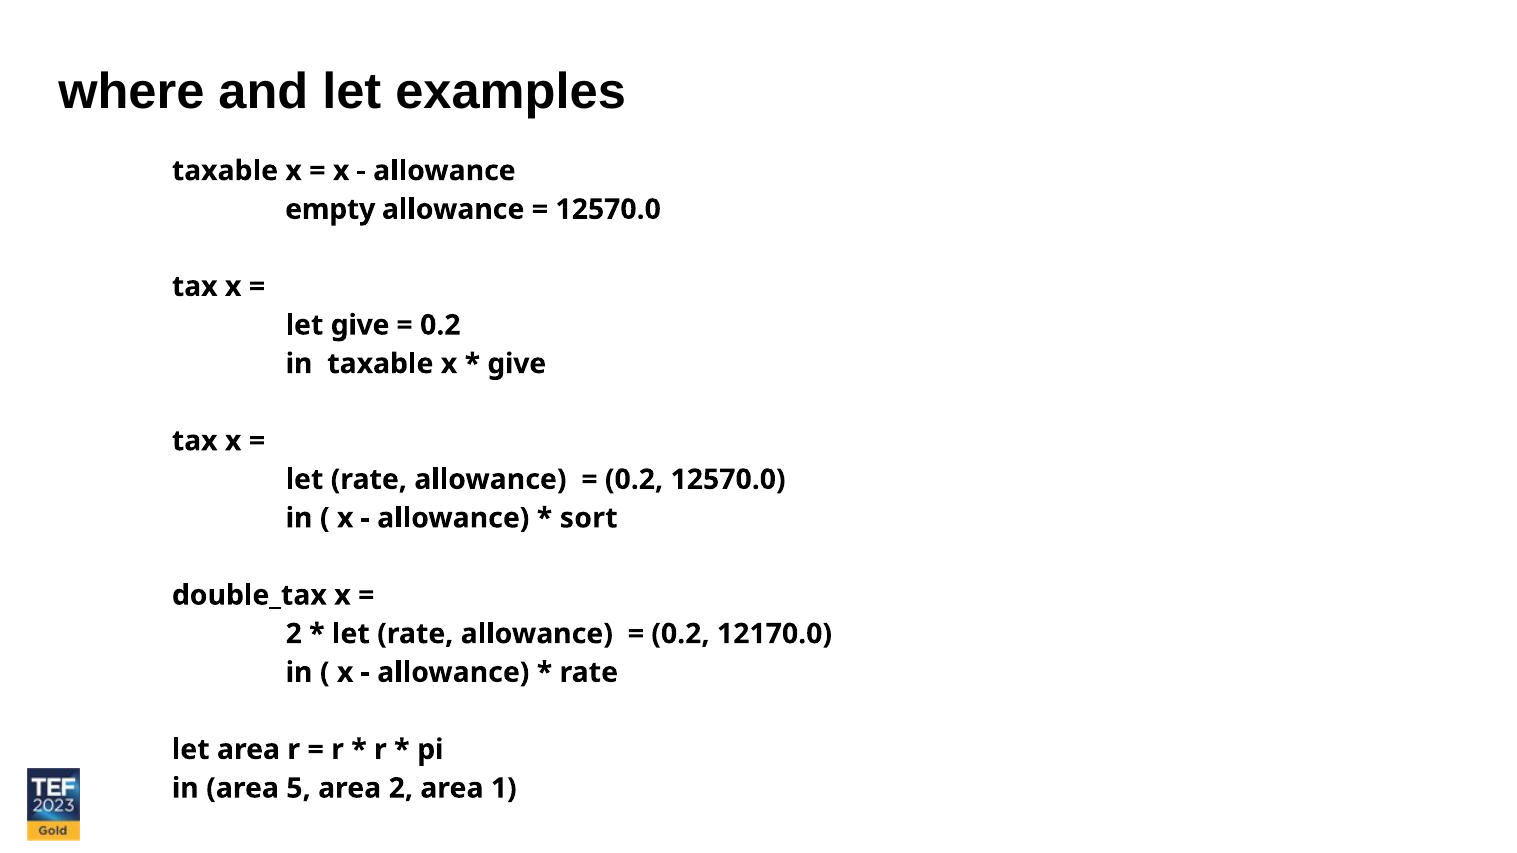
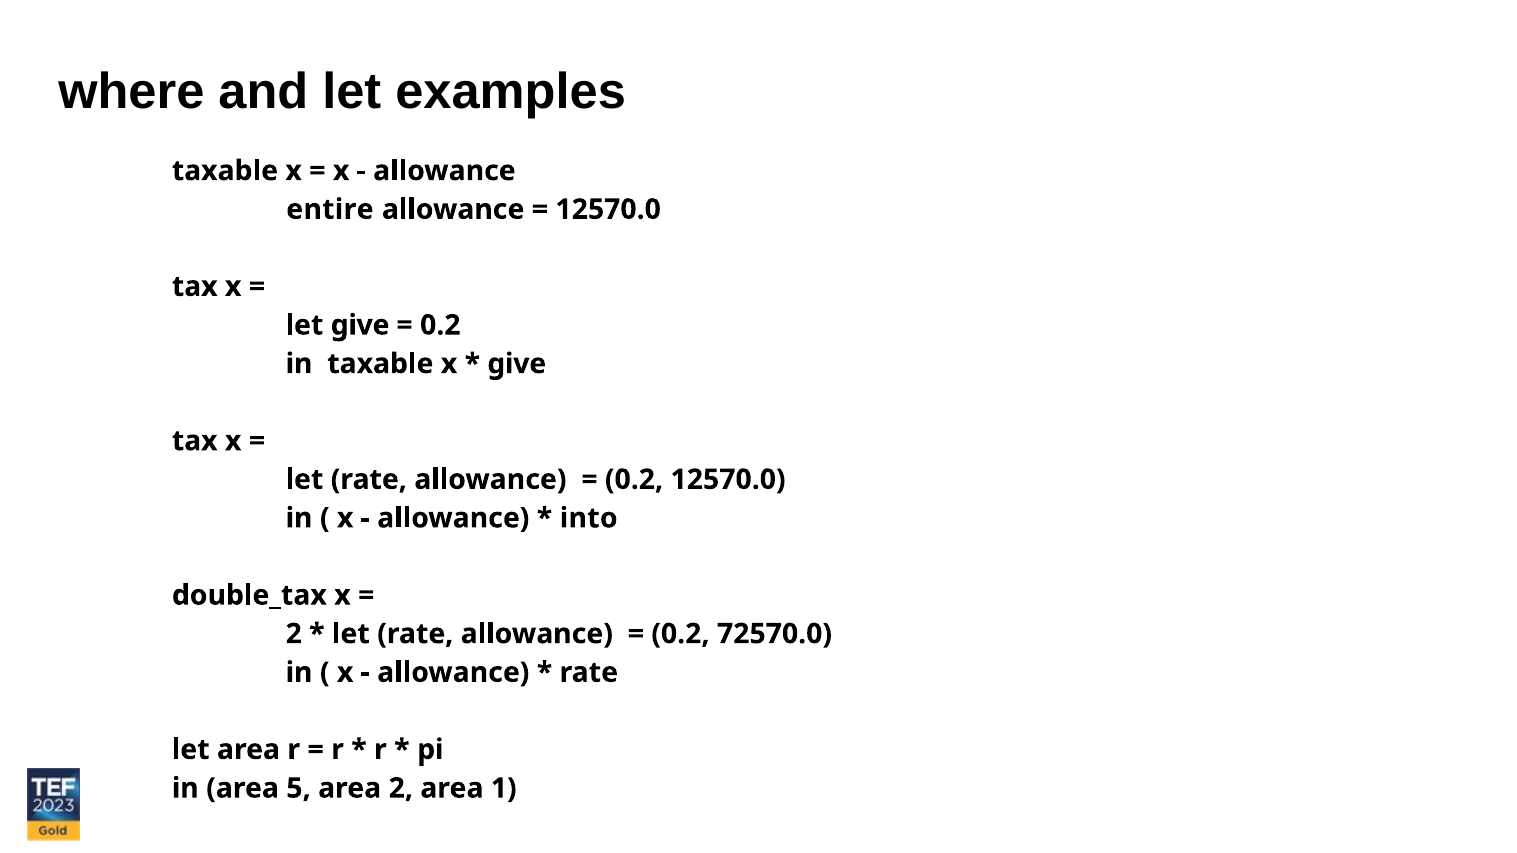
empty: empty -> entire (330, 209)
sort: sort -> into (589, 518)
12170.0: 12170.0 -> 72570.0 (775, 634)
